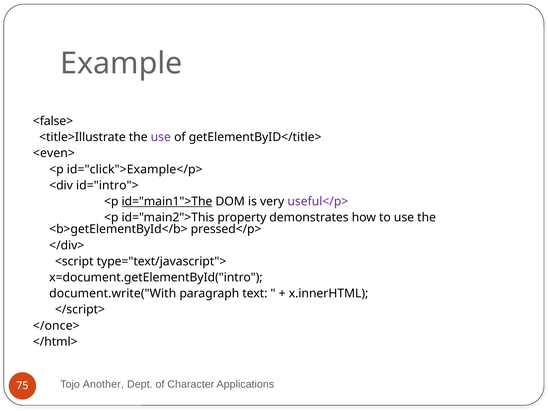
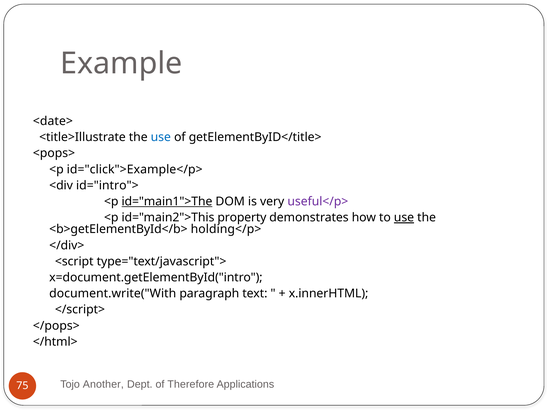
<false>: <false> -> <date> (53, 121)
use colour: purple -> blue (161, 137)
<even>: <even> -> <pops> (54, 153)
use underline: none -> present (404, 218)
pressed</p>: pressed</p> -> holding</p> (226, 229)
</once>: </once> -> </pops> (56, 326)
Character: Character -> Therefore (191, 384)
